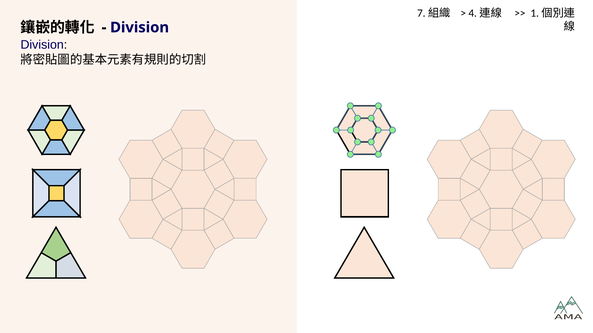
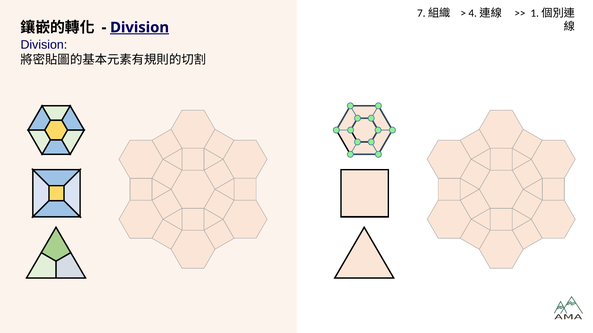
Division underline: none -> present (140, 27)
